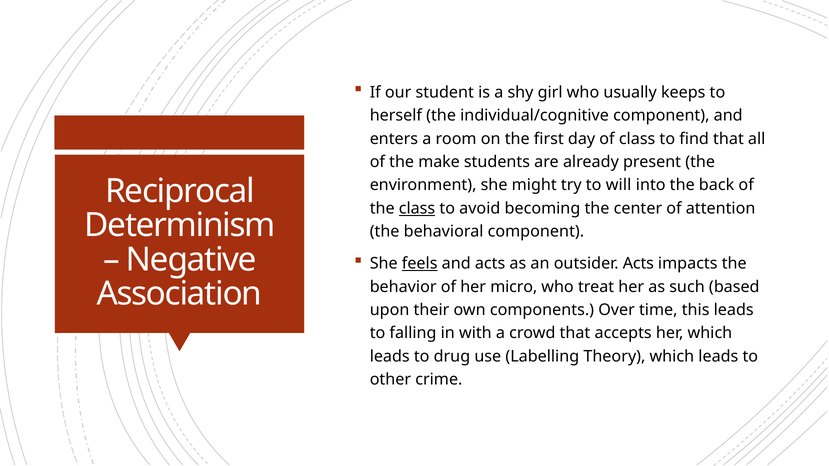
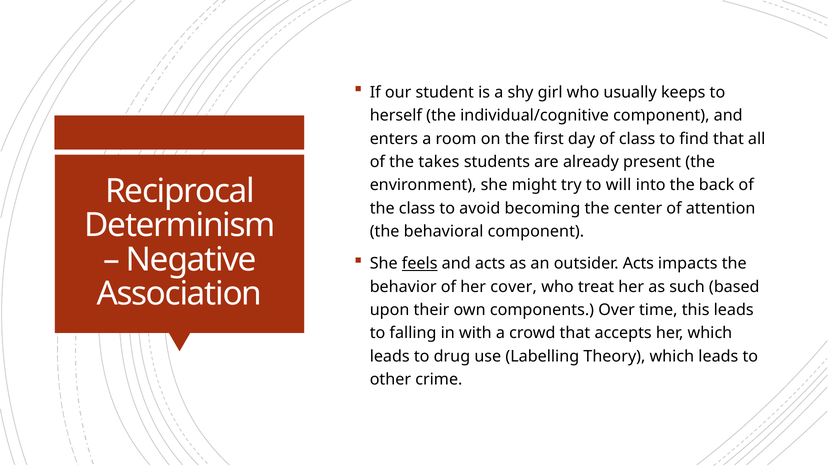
make: make -> takes (439, 162)
class underline: present -> none (417, 209)
micro: micro -> cover (514, 287)
